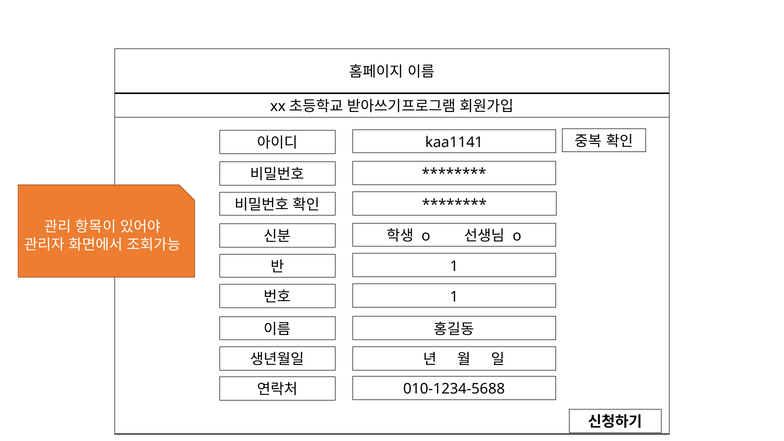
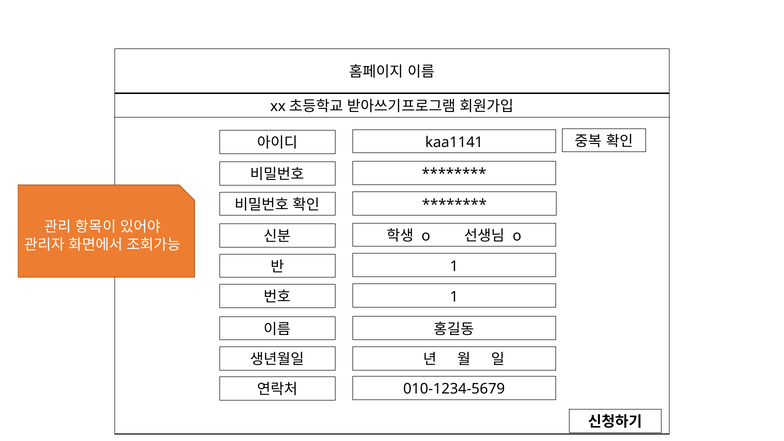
010-1234-5688: 010-1234-5688 -> 010-1234-5679 (454, 389)
